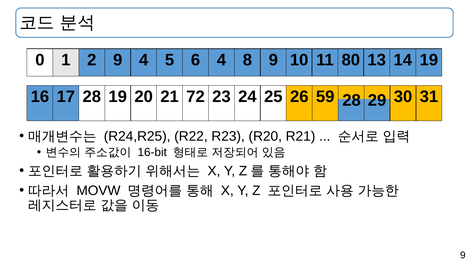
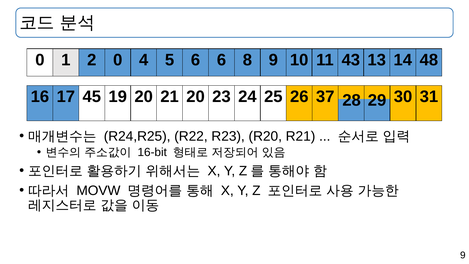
2 9: 9 -> 0 (118, 60)
6 4: 4 -> 6 (221, 60)
80: 80 -> 43 (351, 60)
14 19: 19 -> 48 (429, 60)
17 28: 28 -> 45 (92, 97)
21 72: 72 -> 20 (196, 97)
59: 59 -> 37 (325, 97)
